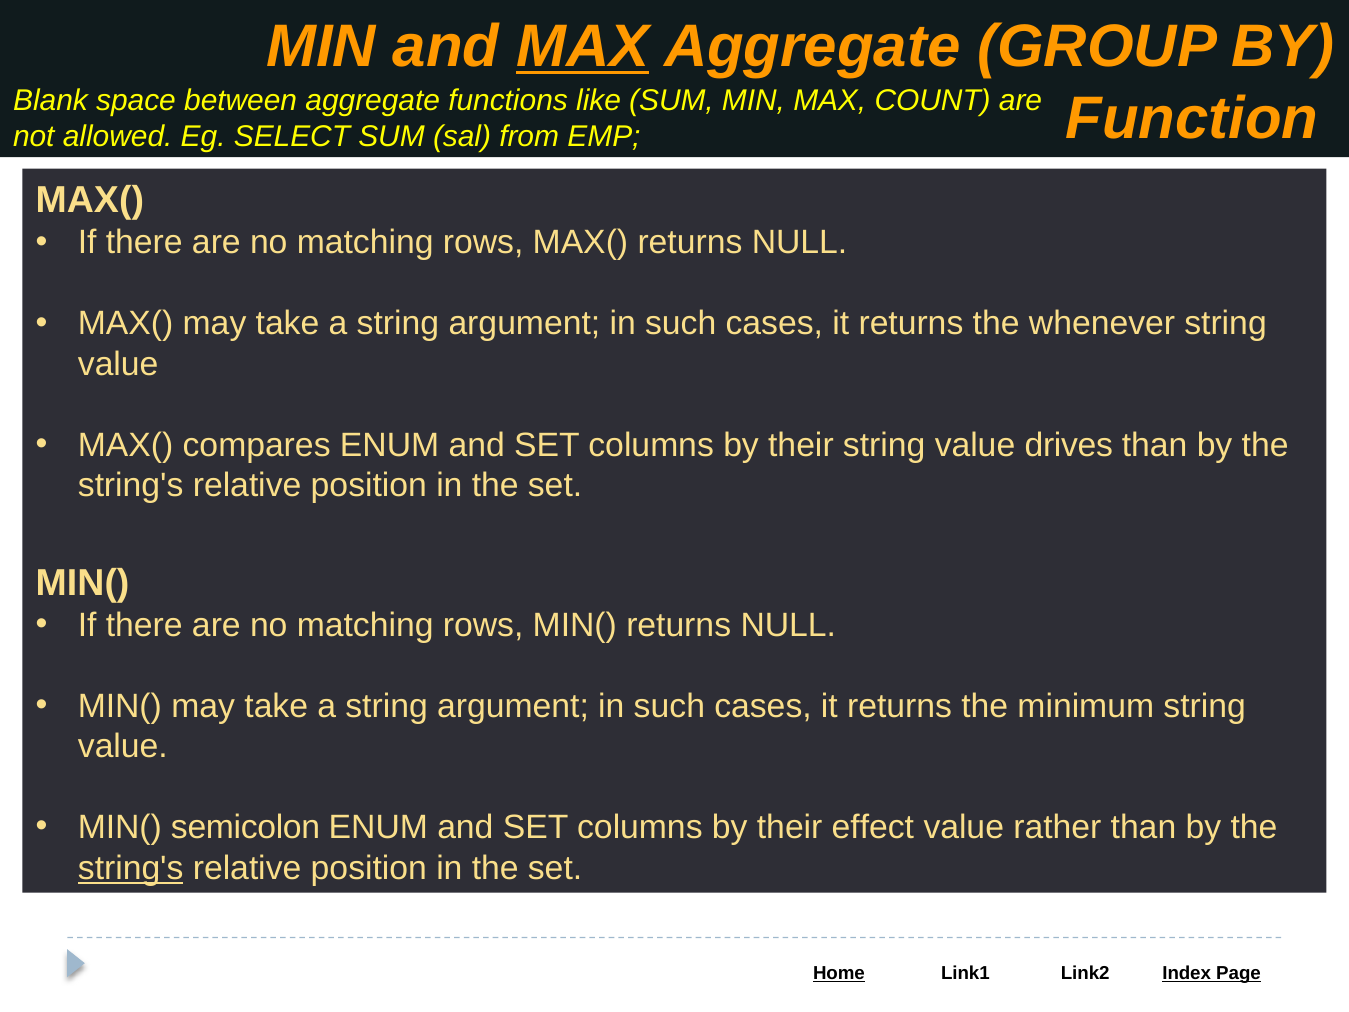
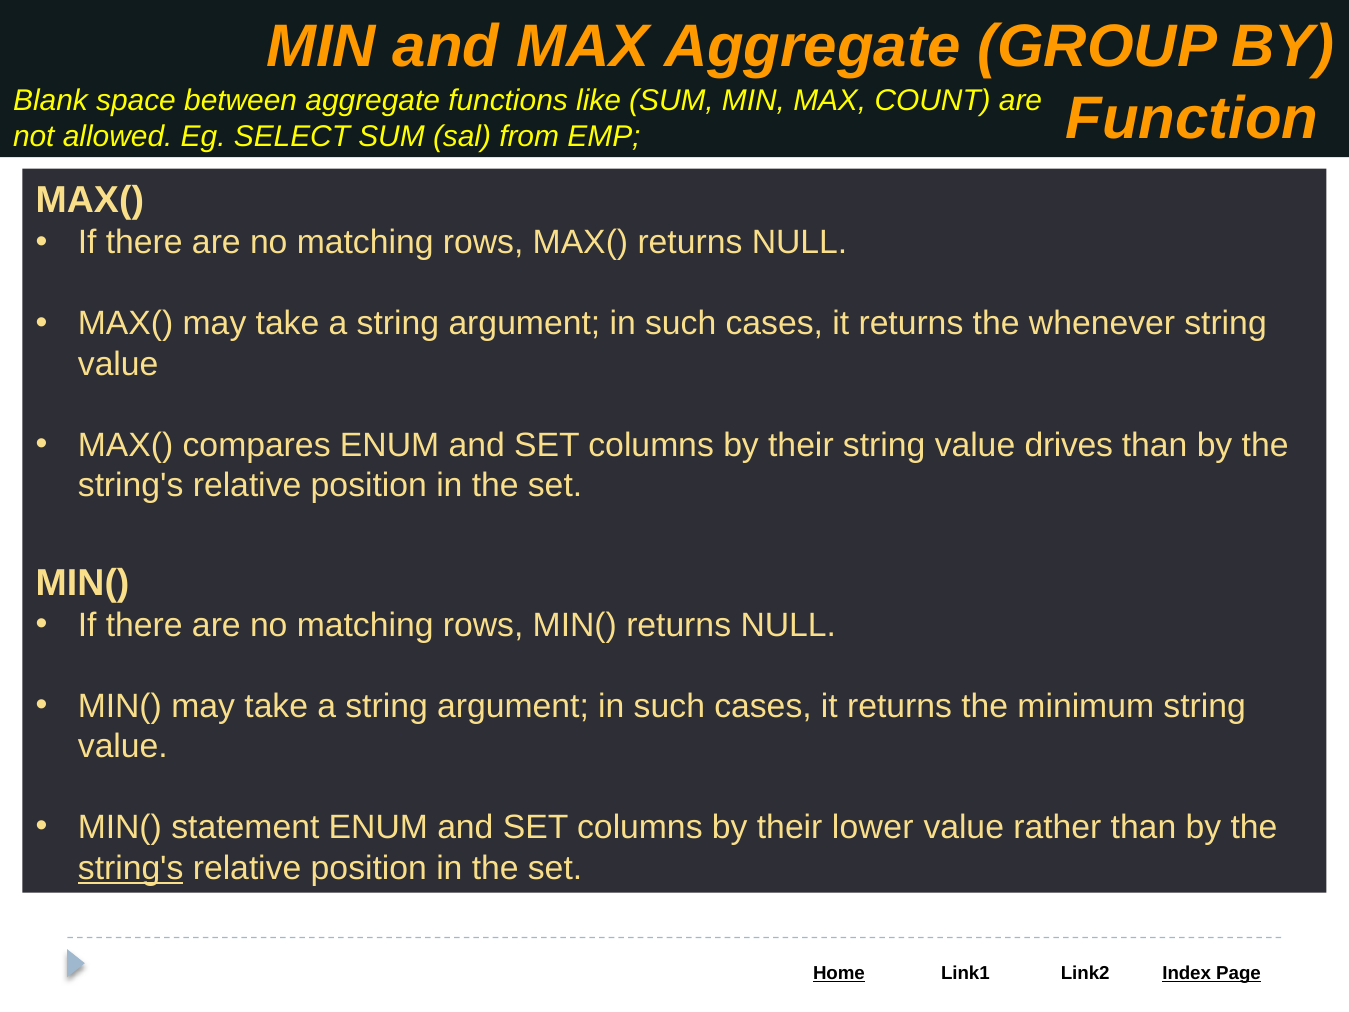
MAX underline: present -> none (583, 47)
semicolon: semicolon -> statement (245, 827)
effect: effect -> lower (873, 827)
